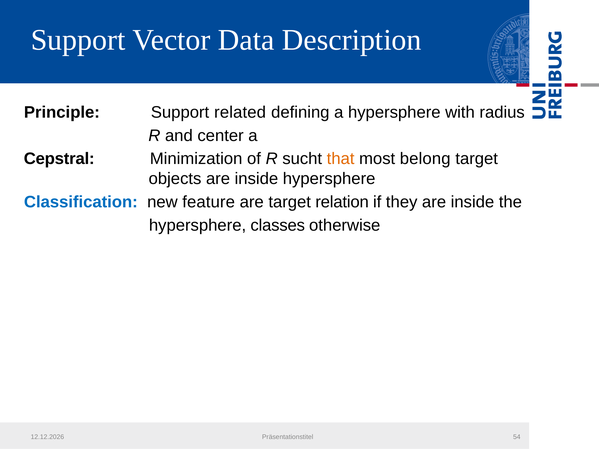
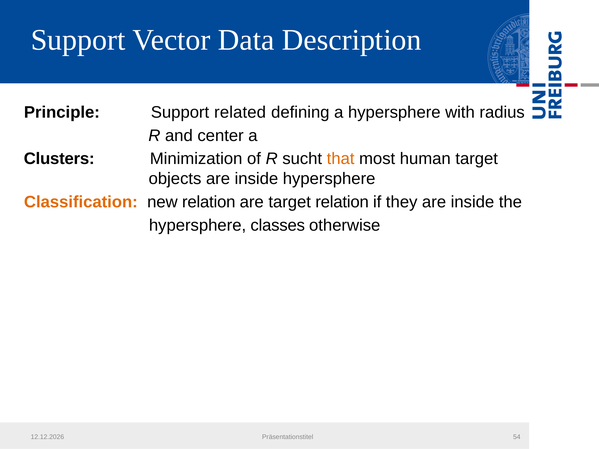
Cepstral: Cepstral -> Clusters (59, 159)
belong: belong -> human (425, 159)
Classification colour: blue -> orange (81, 202)
new feature: feature -> relation (209, 202)
